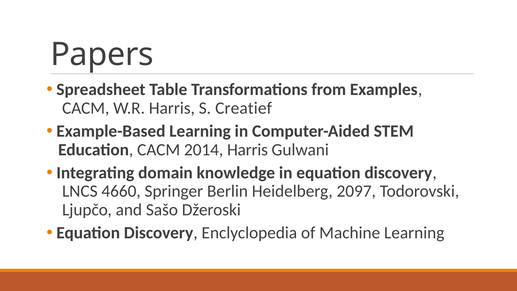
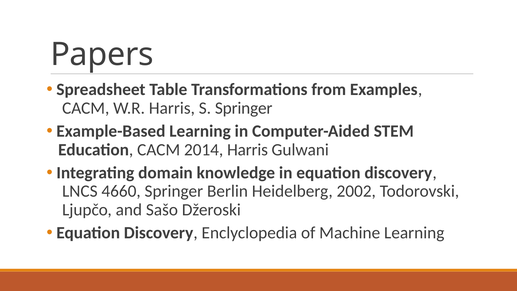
S Creatief: Creatief -> Springer (244, 108)
2097: 2097 -> 2002 (356, 191)
